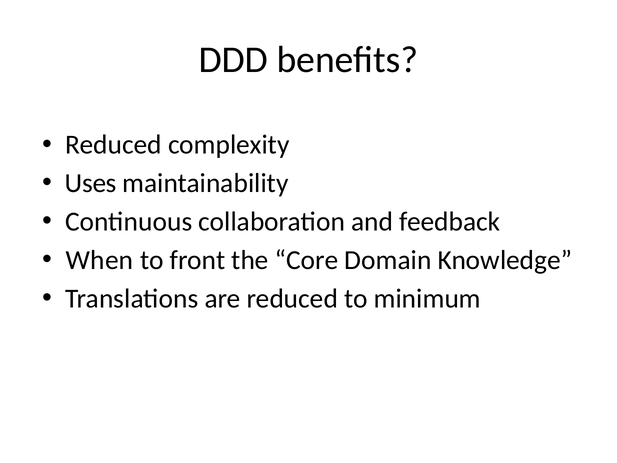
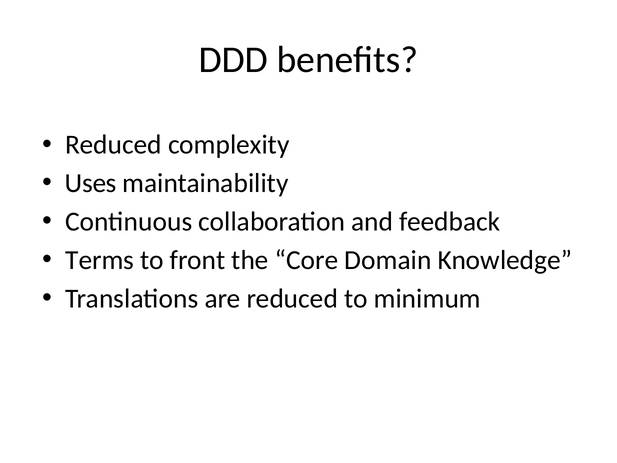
When: When -> Terms (100, 260)
